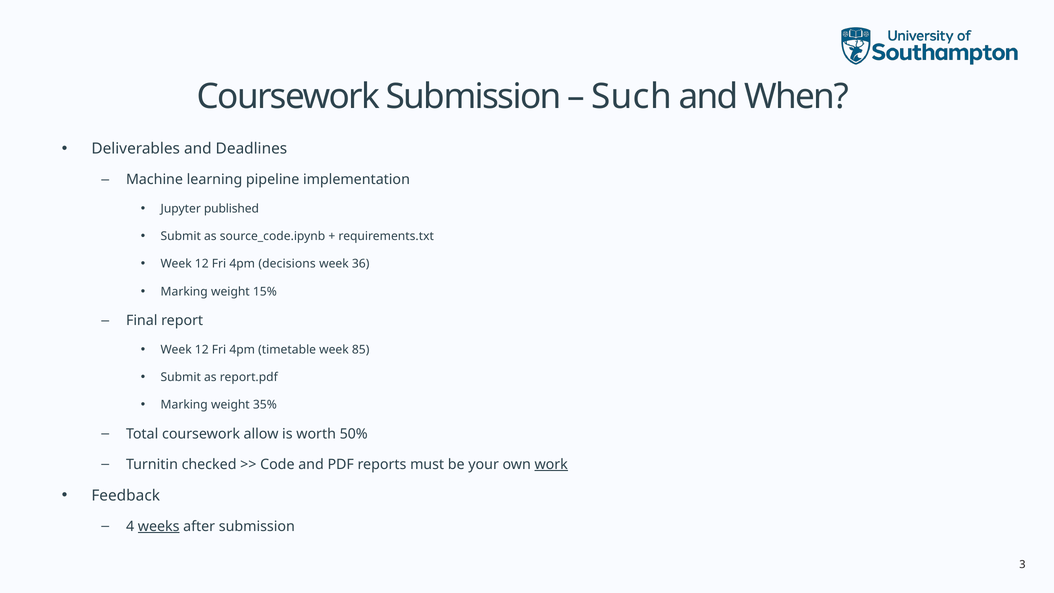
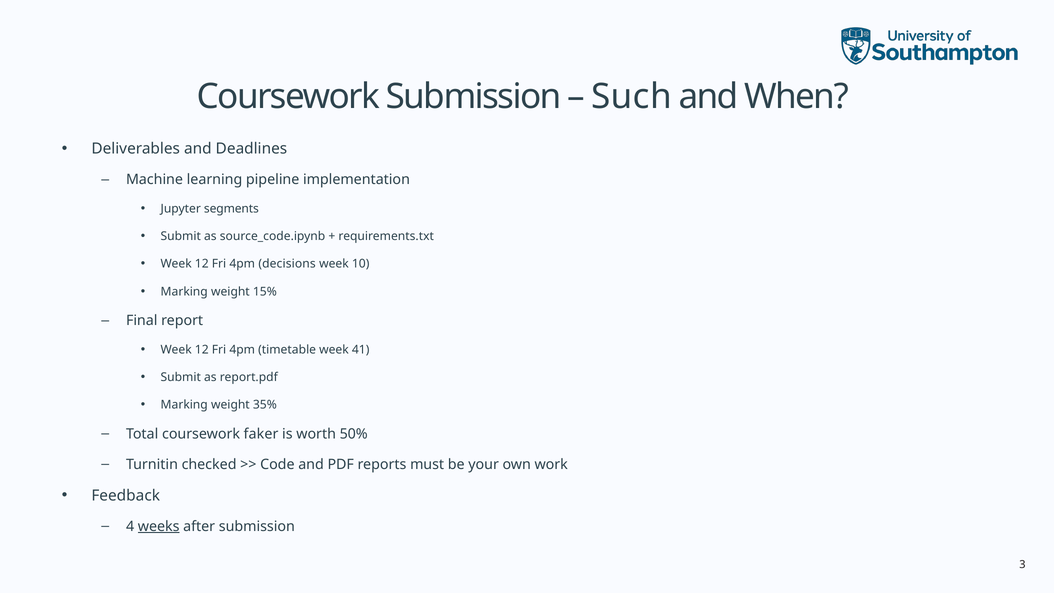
published: published -> segments (231, 209)
36: 36 -> 10 (361, 264)
85: 85 -> 41 (361, 350)
allow: allow -> faker (261, 434)
work underline: present -> none (551, 464)
